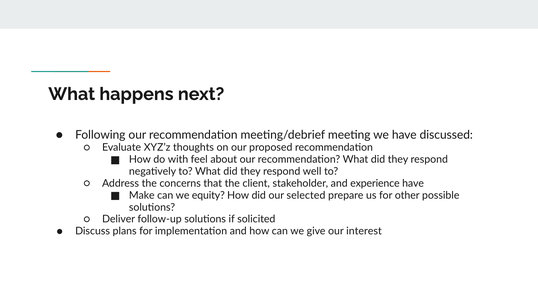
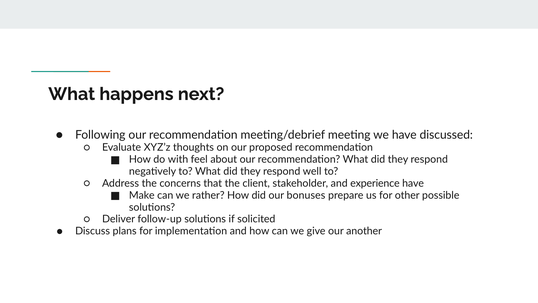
equity: equity -> rather (208, 195)
selected: selected -> bonuses (306, 195)
interest: interest -> another (364, 231)
